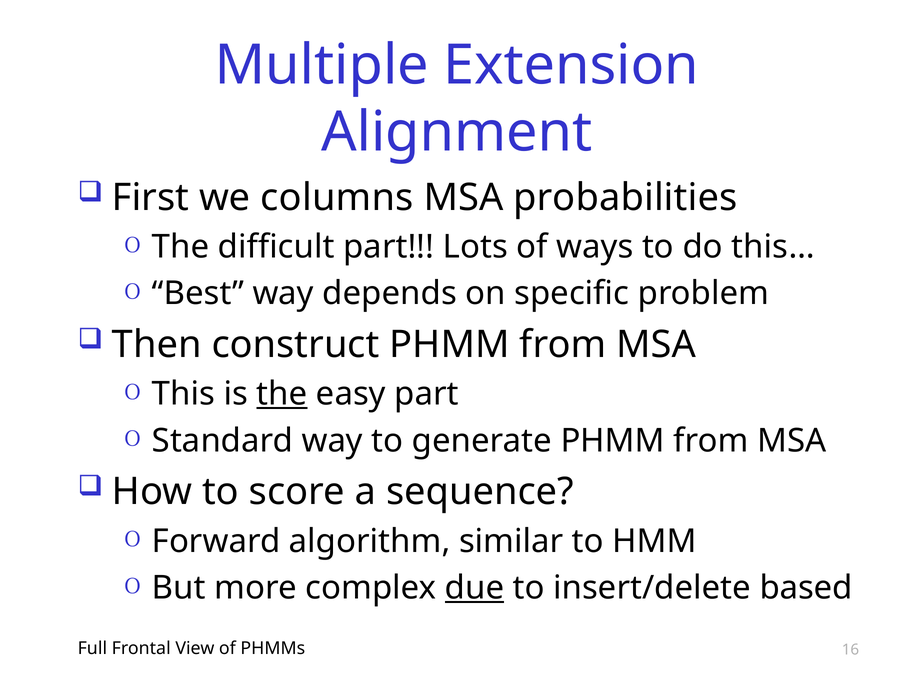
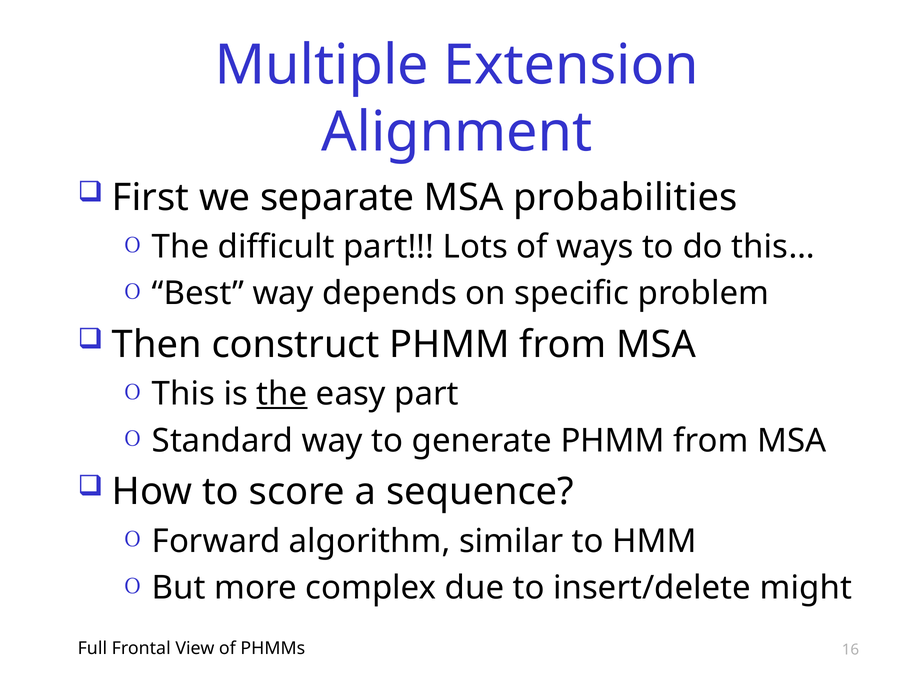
columns: columns -> separate (337, 198)
due underline: present -> none (475, 588)
based: based -> might (806, 588)
